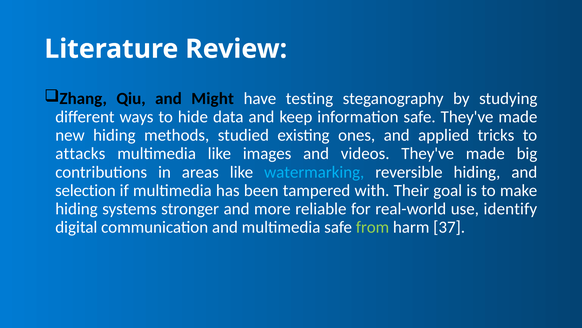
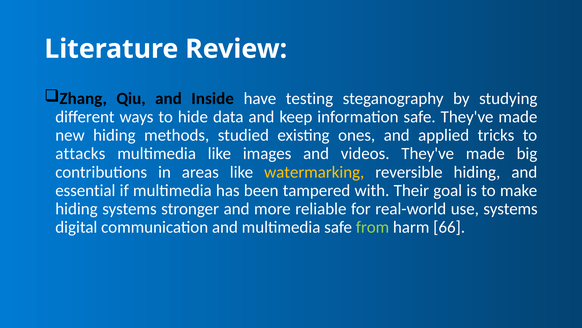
Might: Might -> Inside (213, 98)
watermarking colour: light blue -> yellow (314, 172)
selection: selection -> essential (85, 190)
use identify: identify -> systems (510, 208)
37: 37 -> 66 (449, 227)
